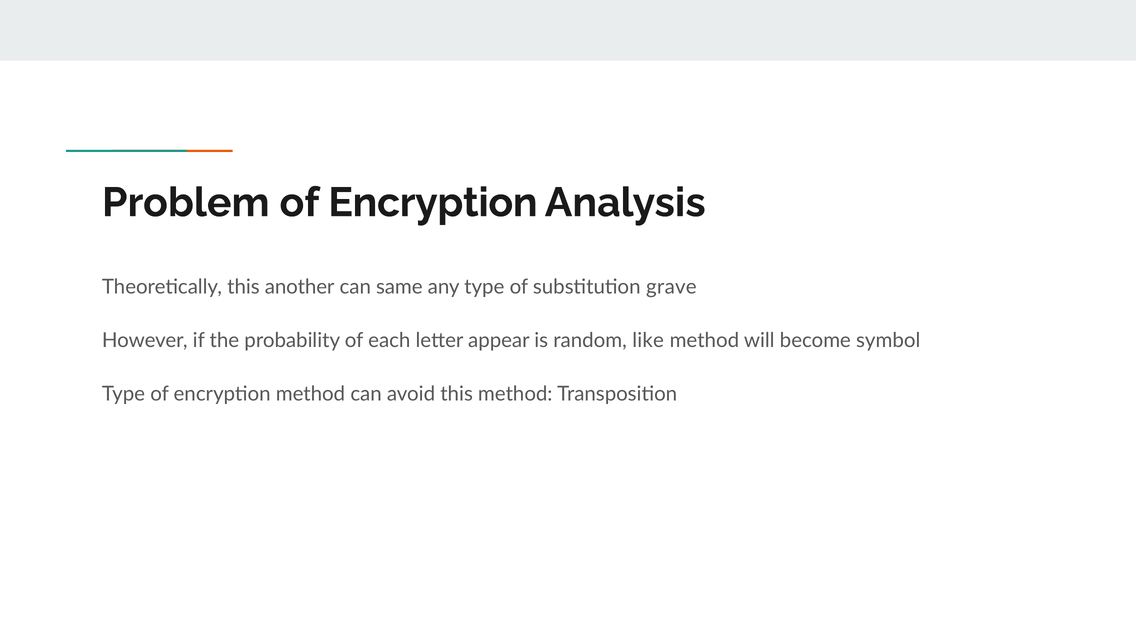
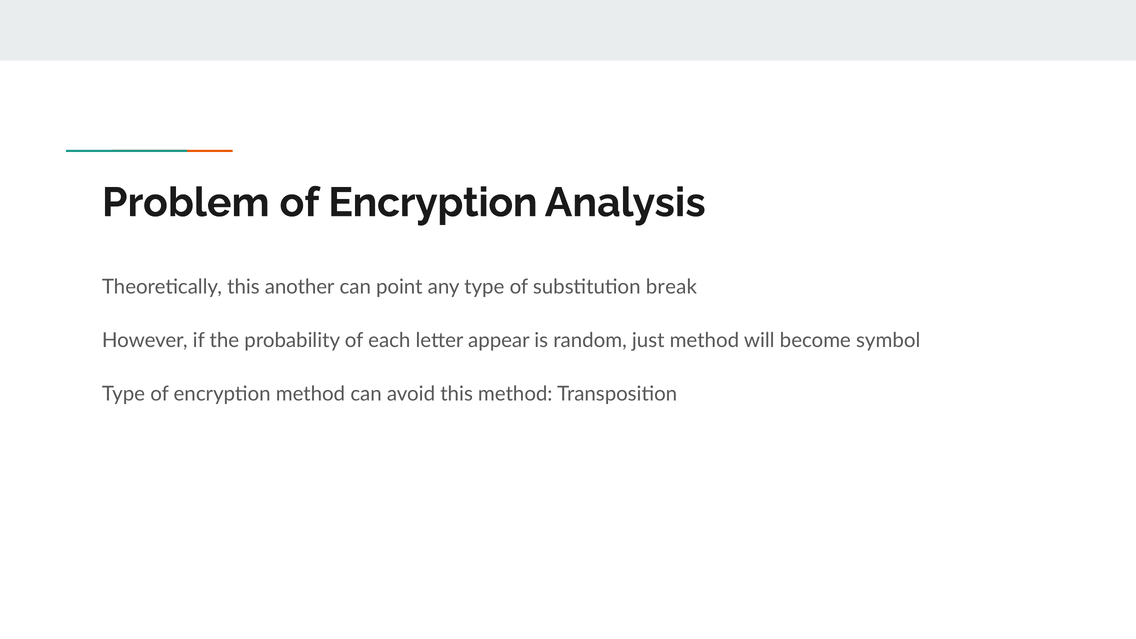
same: same -> point (399, 287)
grave: grave -> break (671, 287)
like: like -> just (648, 341)
